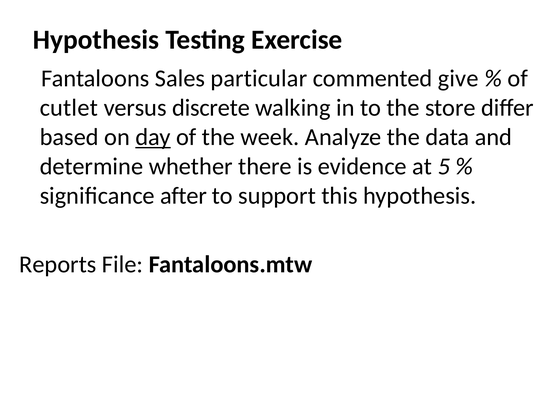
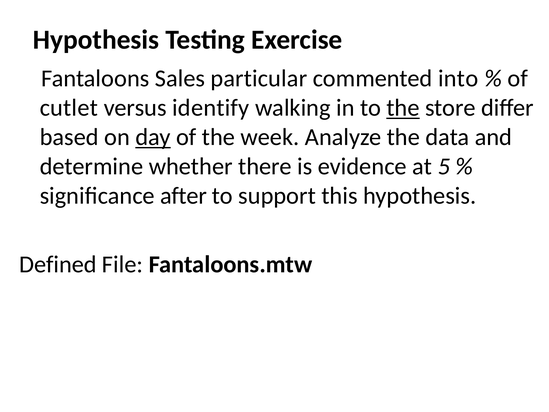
give: give -> into (458, 79)
discrete: discrete -> identify (211, 108)
the underline: none -> present (403, 108)
Reports: Reports -> Defined (58, 264)
